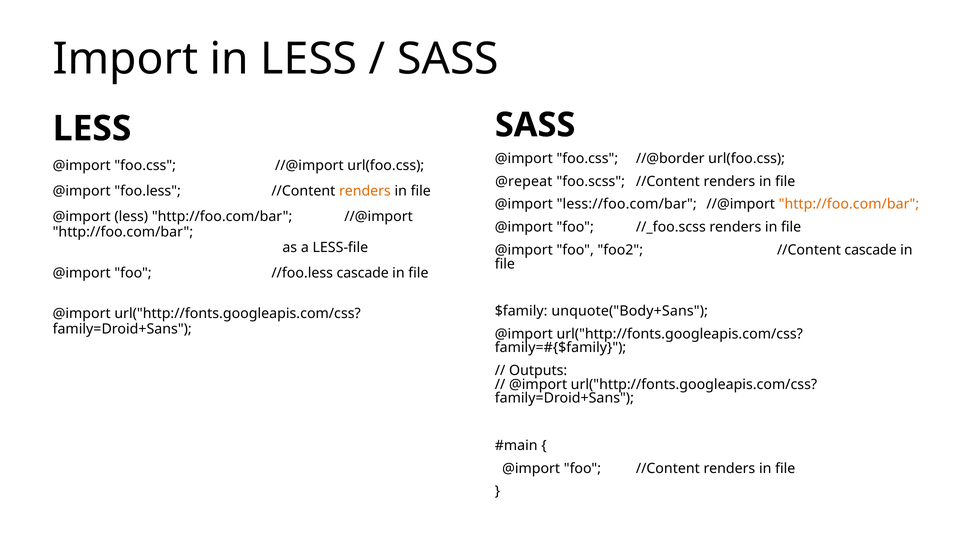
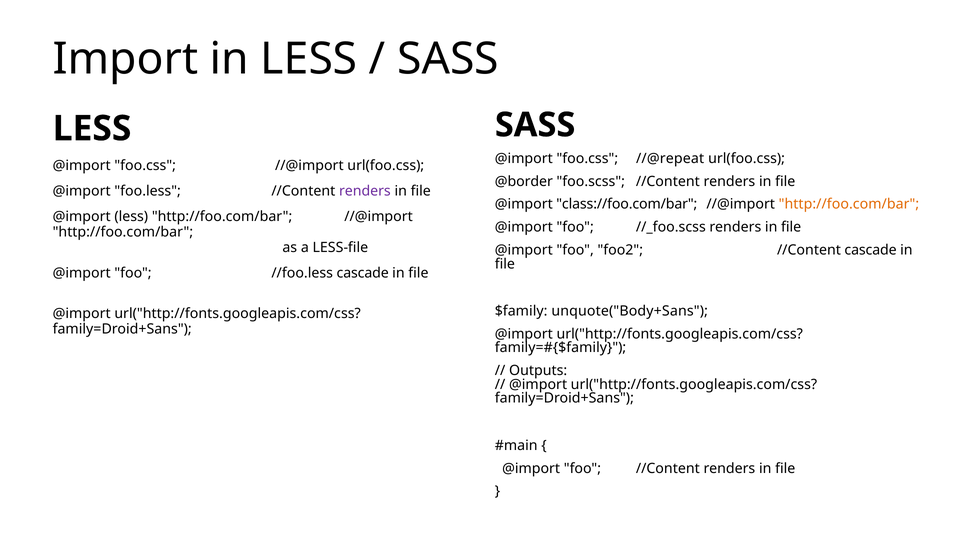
//@border: //@border -> //@repeat (670, 158)
@repeat: @repeat -> @border (524, 181)
renders colour: orange -> purple (365, 191)
less://foo.com/bar: less://foo.com/bar -> class://foo.com/bar (627, 204)
